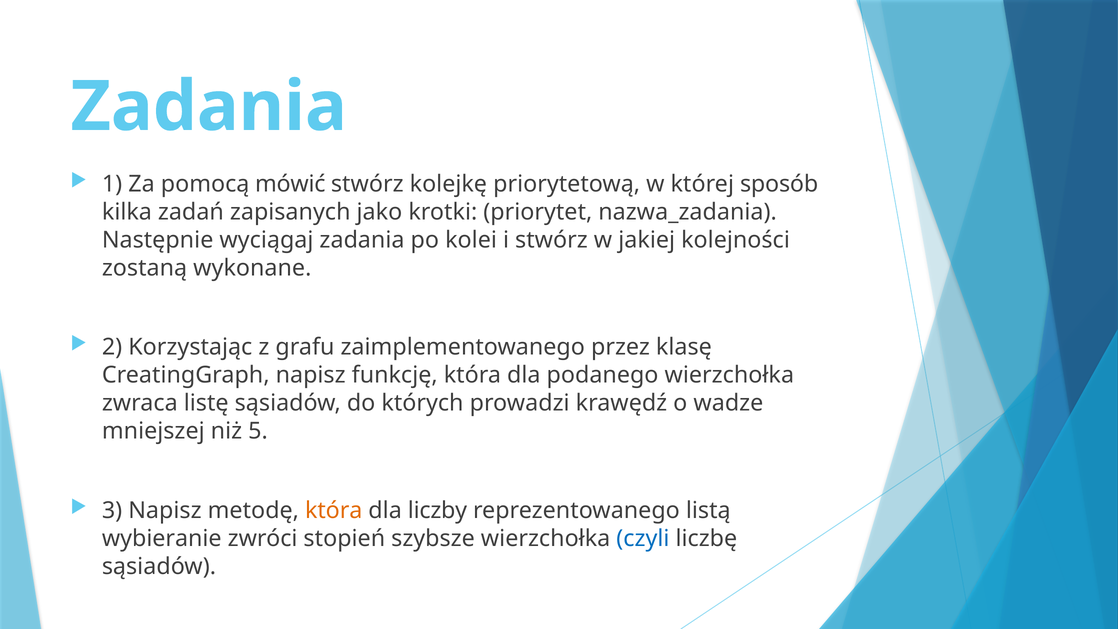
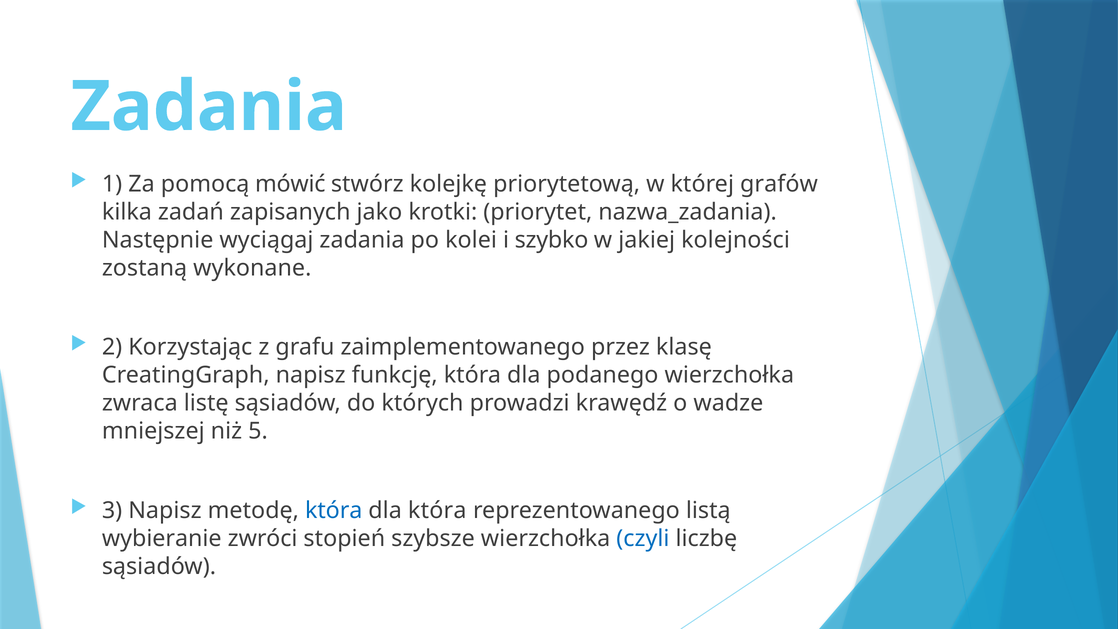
sposób: sposób -> grafów (779, 184)
i stwórz: stwórz -> szybko (552, 240)
która colour: orange -> blue (334, 510)
dla liczby: liczby -> która (437, 510)
